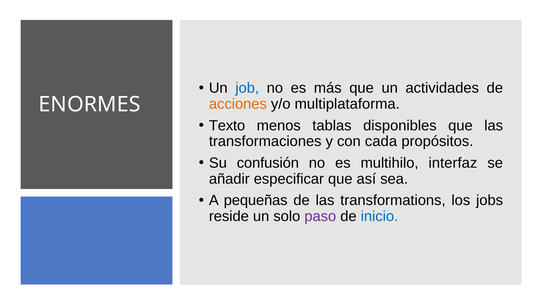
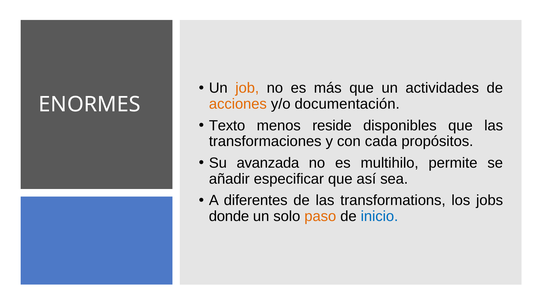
job colour: blue -> orange (247, 88)
multiplataforma: multiplataforma -> documentación (347, 104)
tablas: tablas -> reside (332, 125)
confusión: confusión -> avanzada (268, 163)
interfaz: interfaz -> permite (453, 163)
pequeñas: pequeñas -> diferentes (256, 200)
reside: reside -> donde (229, 216)
paso colour: purple -> orange (320, 216)
